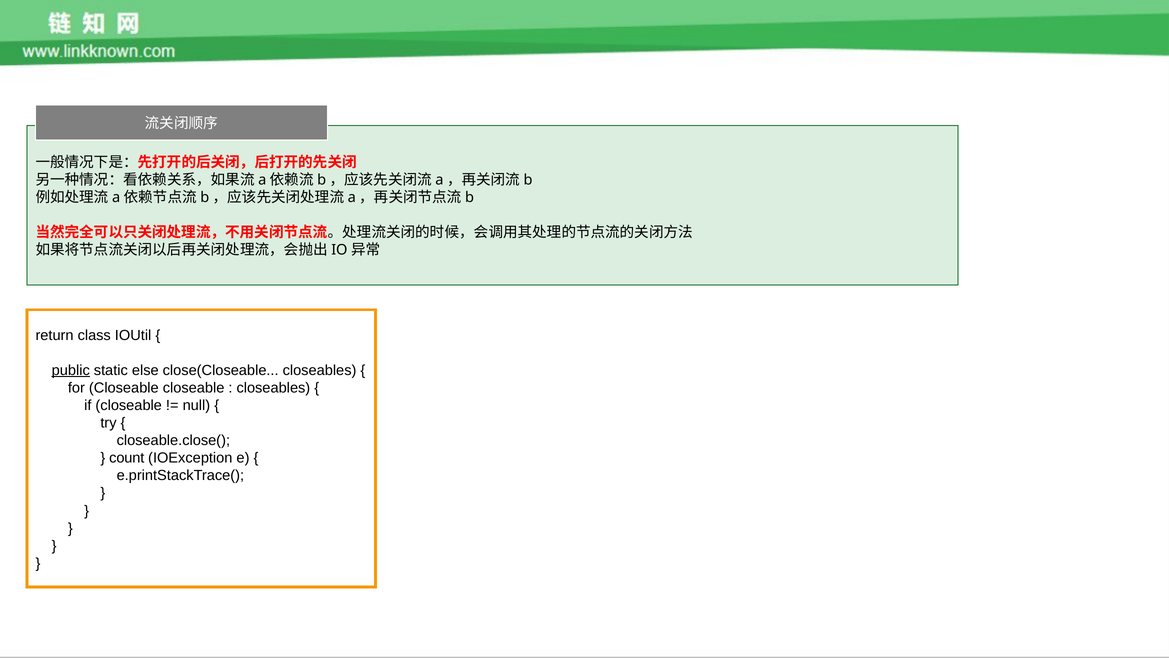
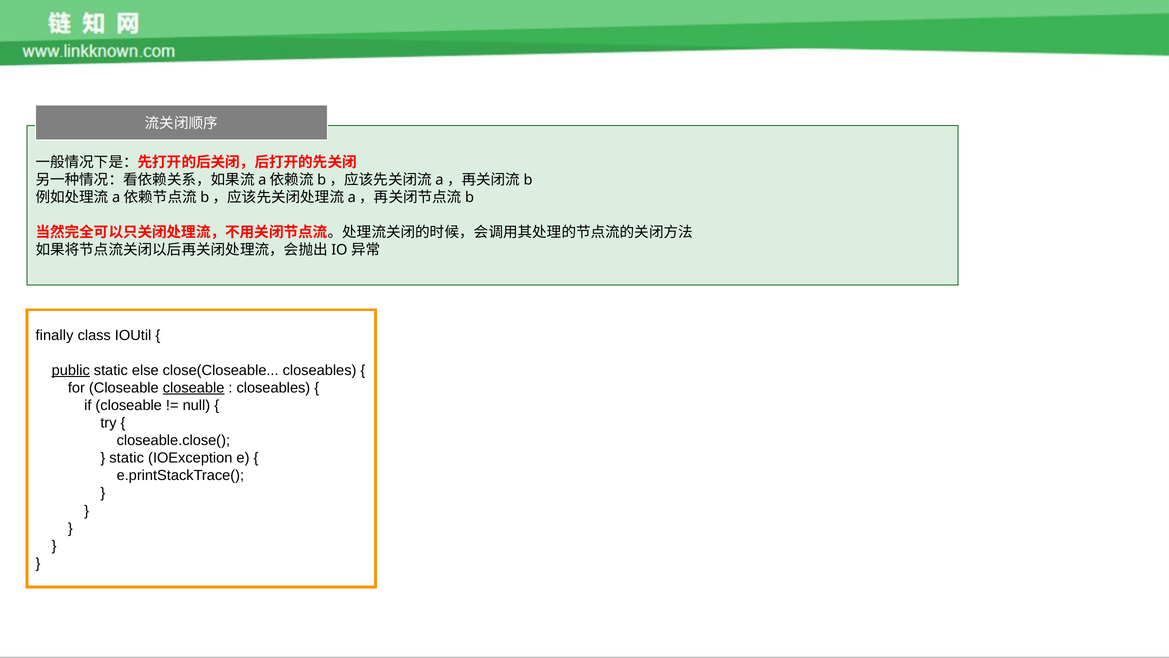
return: return -> finally (54, 335)
closeable underline: none -> present (194, 388)
count: count -> static (127, 458)
